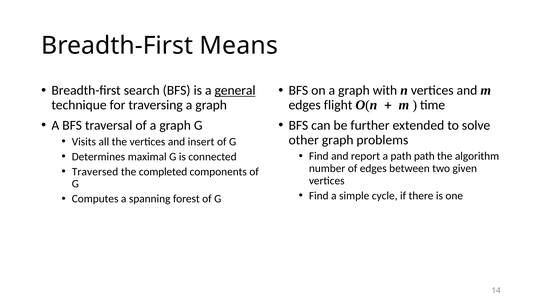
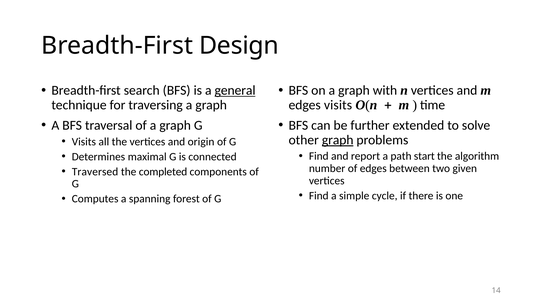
Means: Means -> Design (239, 46)
edges flight: flight -> visits (338, 105)
graph underline: none -> present (338, 140)
insert: insert -> origin (201, 142)
path path: path -> start (424, 156)
